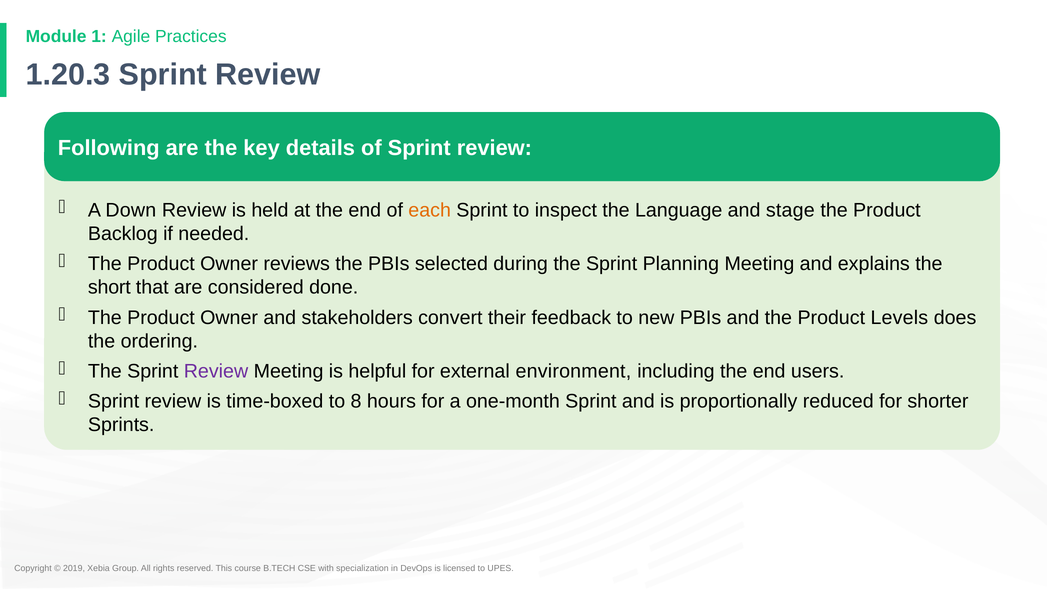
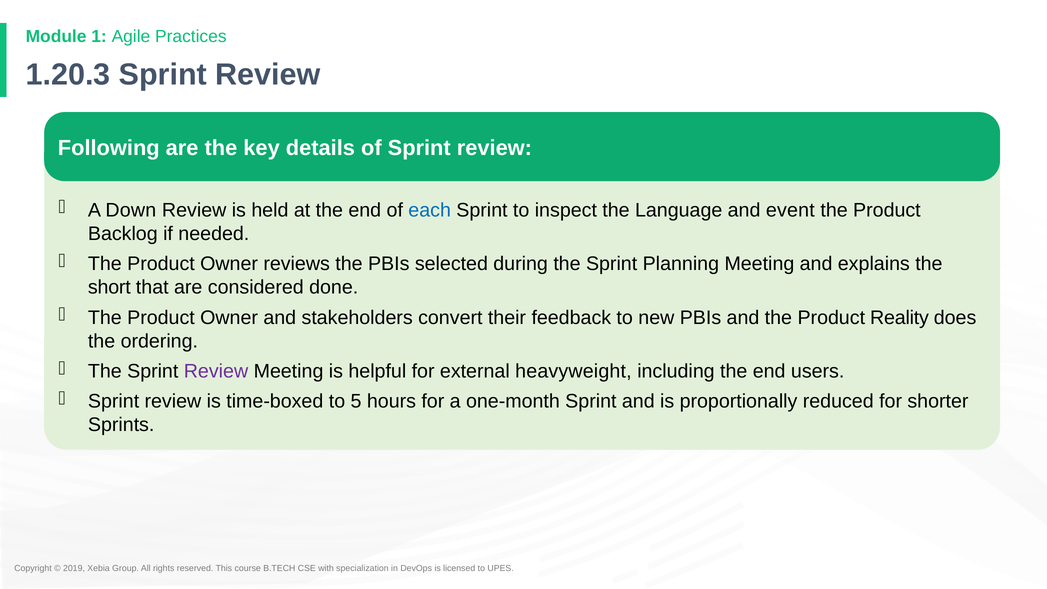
each colour: orange -> blue (430, 210)
stage: stage -> event (790, 210)
Levels: Levels -> Reality (900, 318)
environment: environment -> heavyweight (573, 371)
8: 8 -> 5 (356, 401)
